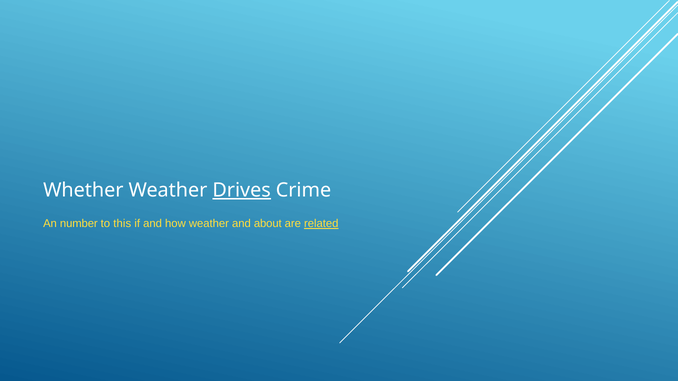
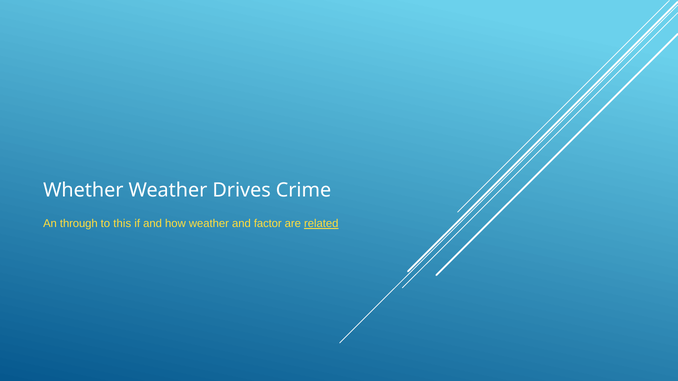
Drives underline: present -> none (242, 190)
number: number -> through (79, 224)
about: about -> factor (268, 224)
